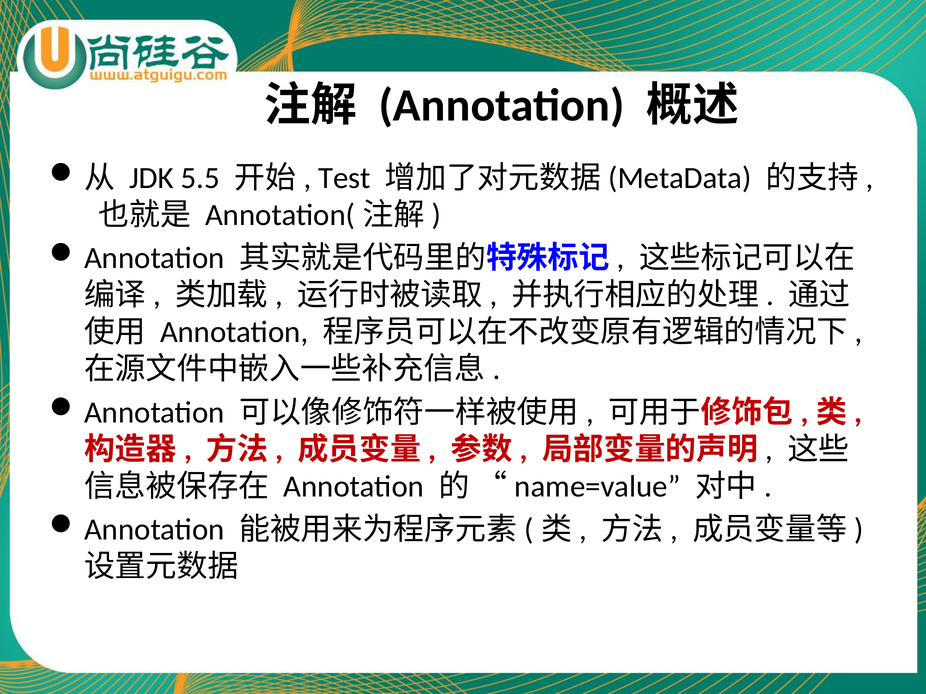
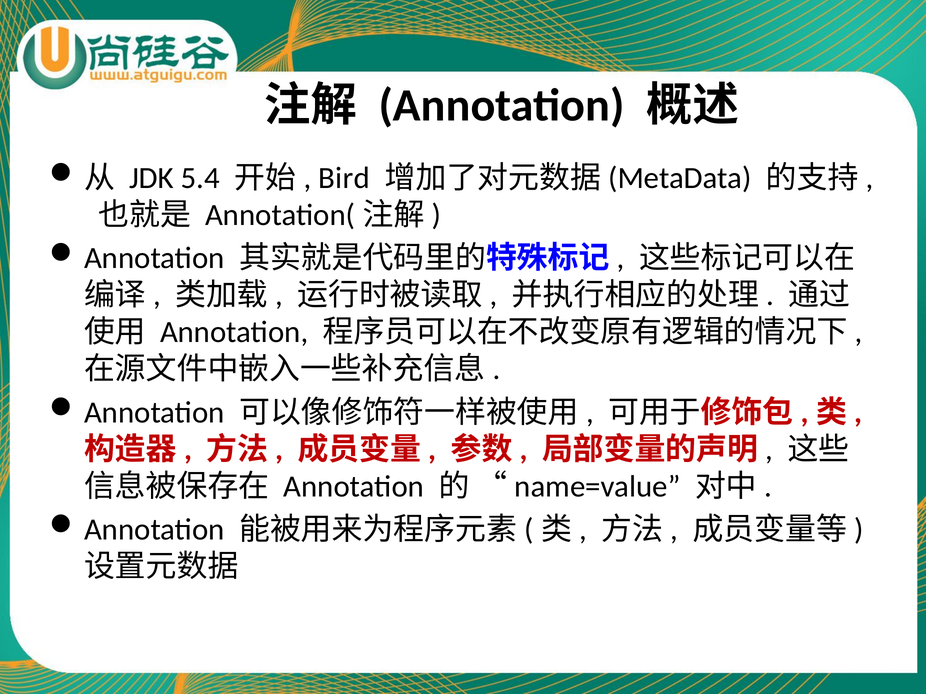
5.5: 5.5 -> 5.4 (200, 178)
Test: Test -> Bird (344, 178)
